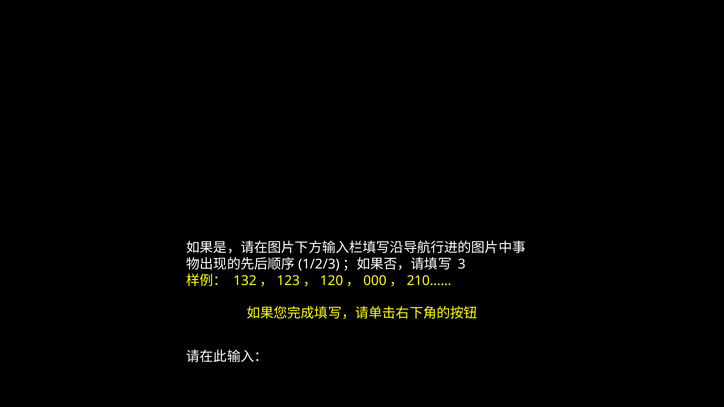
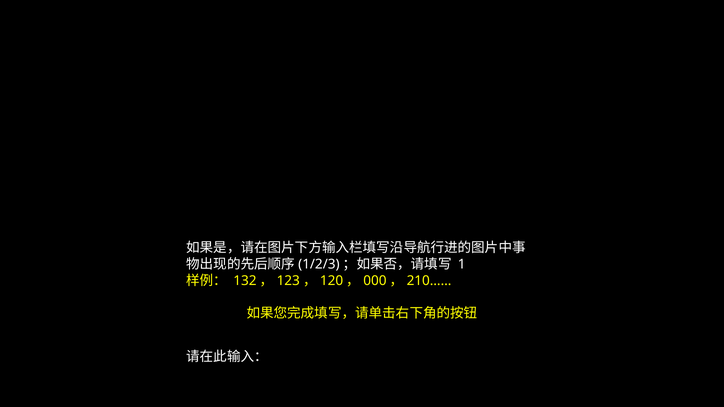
3: 3 -> 1 (462, 264)
